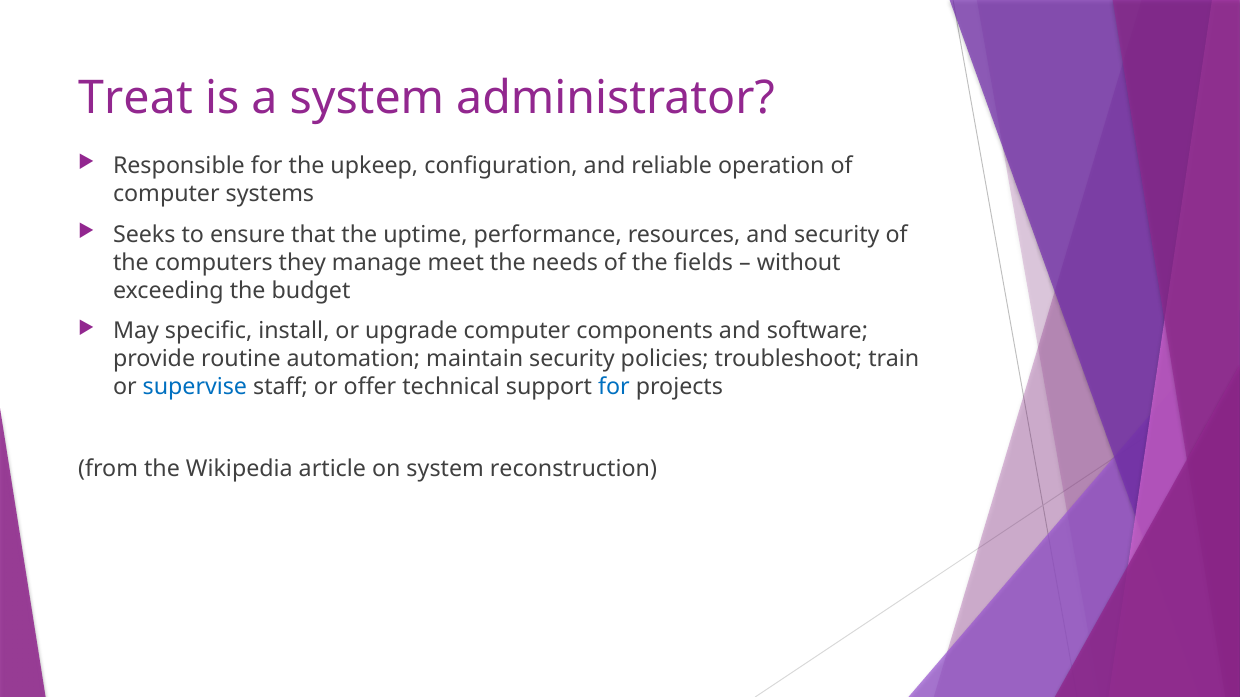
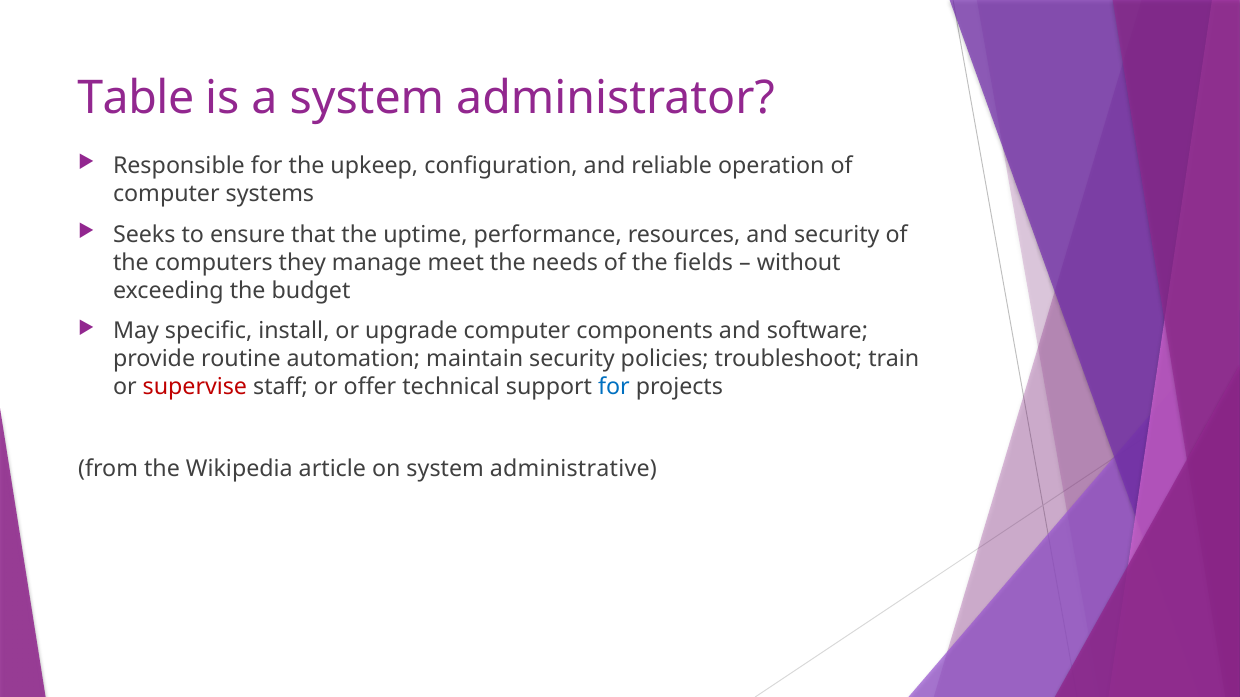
Treat: Treat -> Table (136, 98)
supervise colour: blue -> red (195, 387)
reconstruction: reconstruction -> administrative (573, 469)
